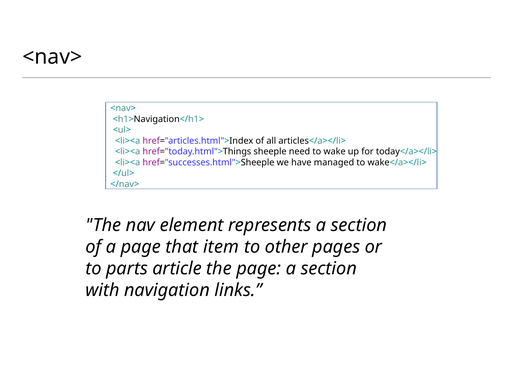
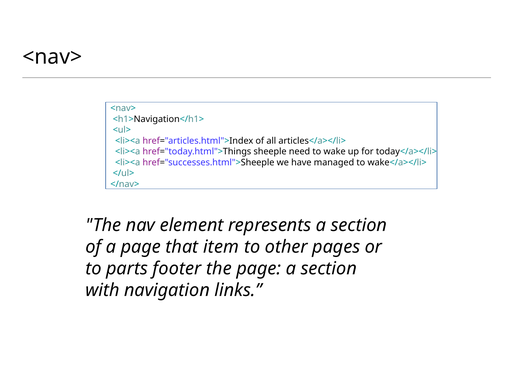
article: article -> footer (177, 268)
